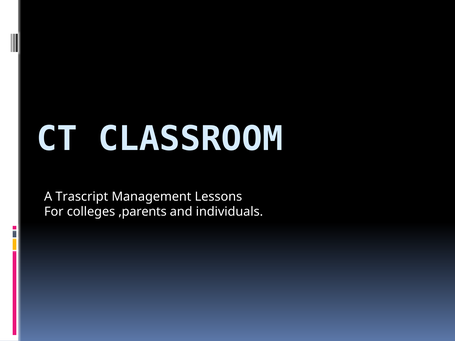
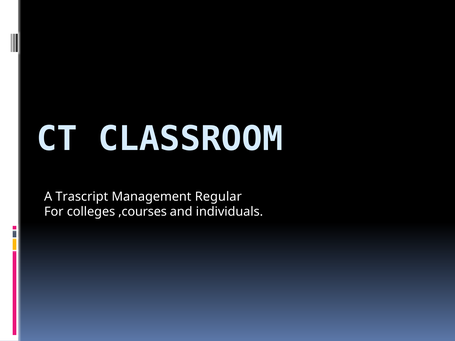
Lessons: Lessons -> Regular (218, 197)
,parents: ,parents -> ,courses (143, 212)
